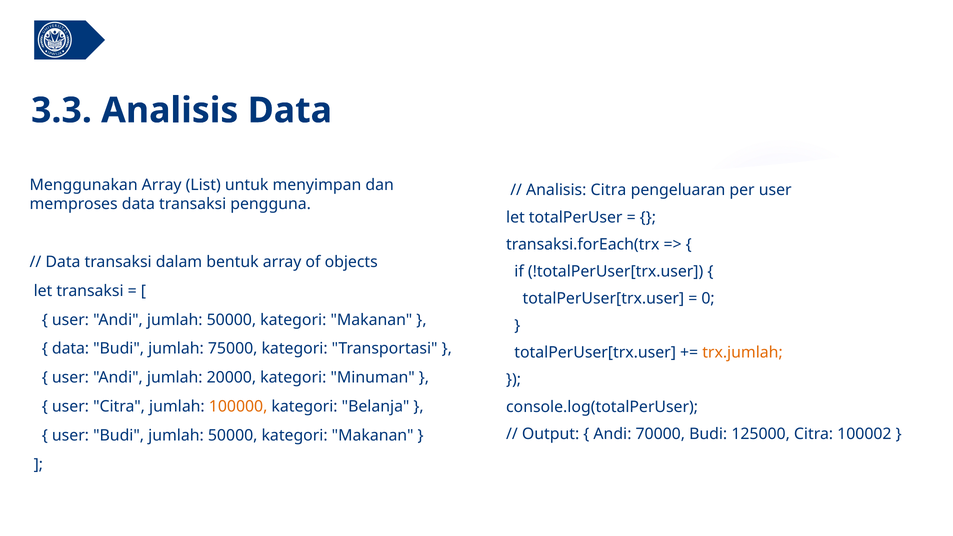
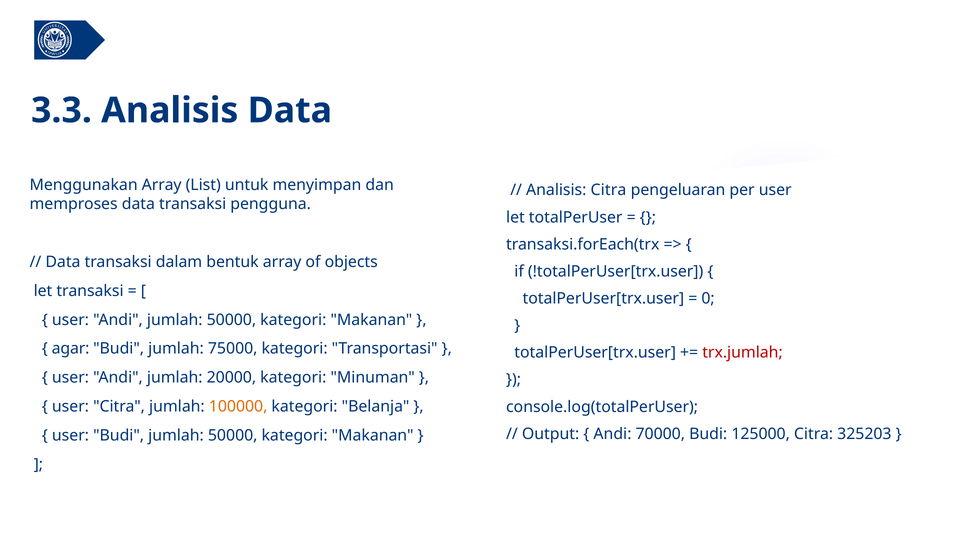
data: data -> agar (71, 349)
trx.jumlah colour: orange -> red (743, 353)
100002: 100002 -> 325203 (864, 434)
